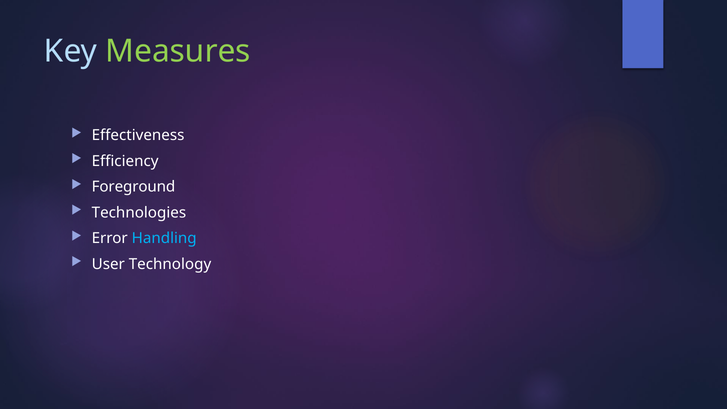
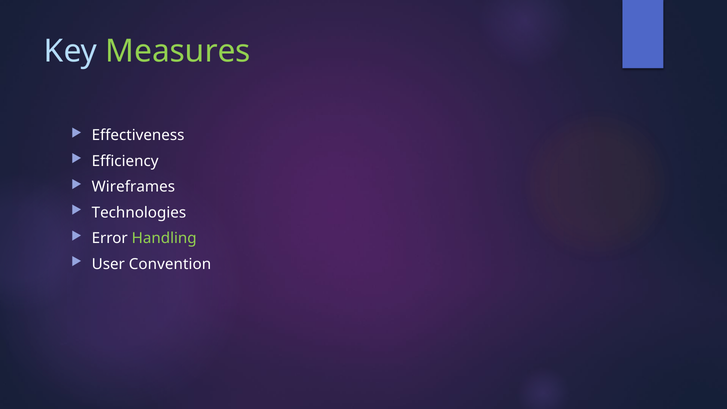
Foreground: Foreground -> Wireframes (133, 187)
Handling colour: light blue -> light green (164, 238)
Technology: Technology -> Convention (170, 264)
